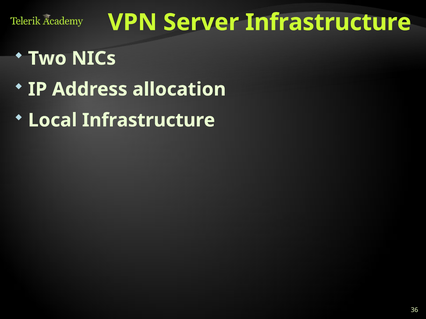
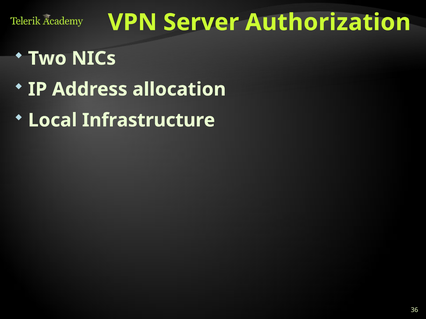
Server Infrastructure: Infrastructure -> Authorization (328, 22)
